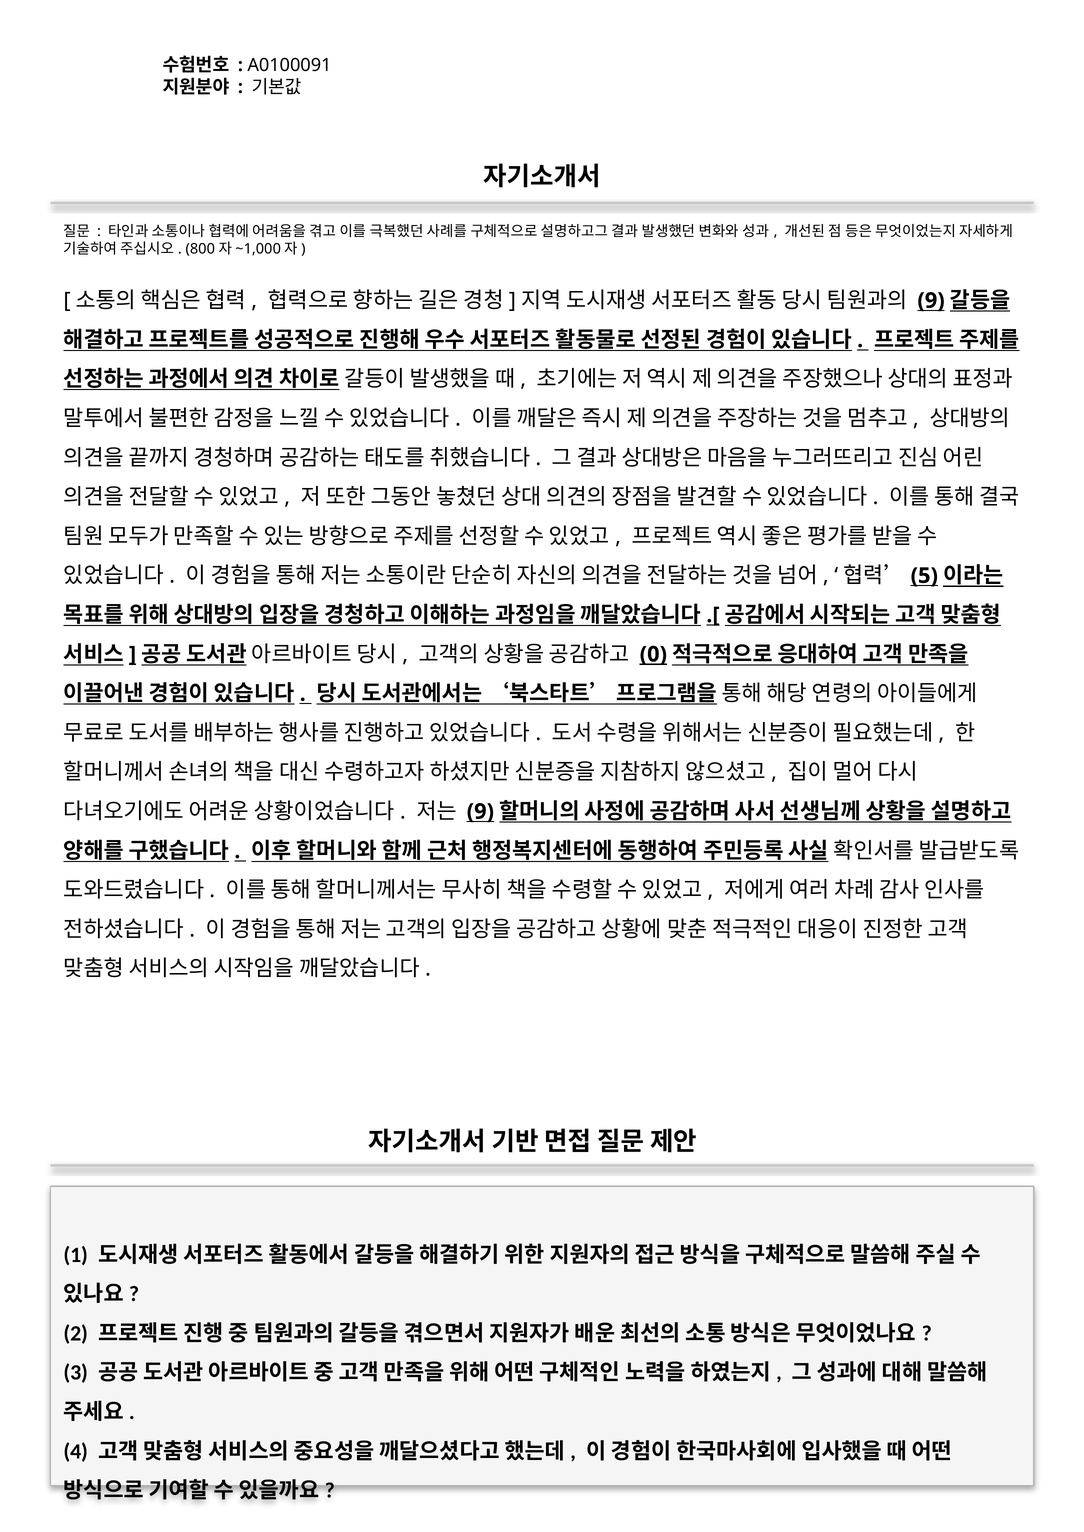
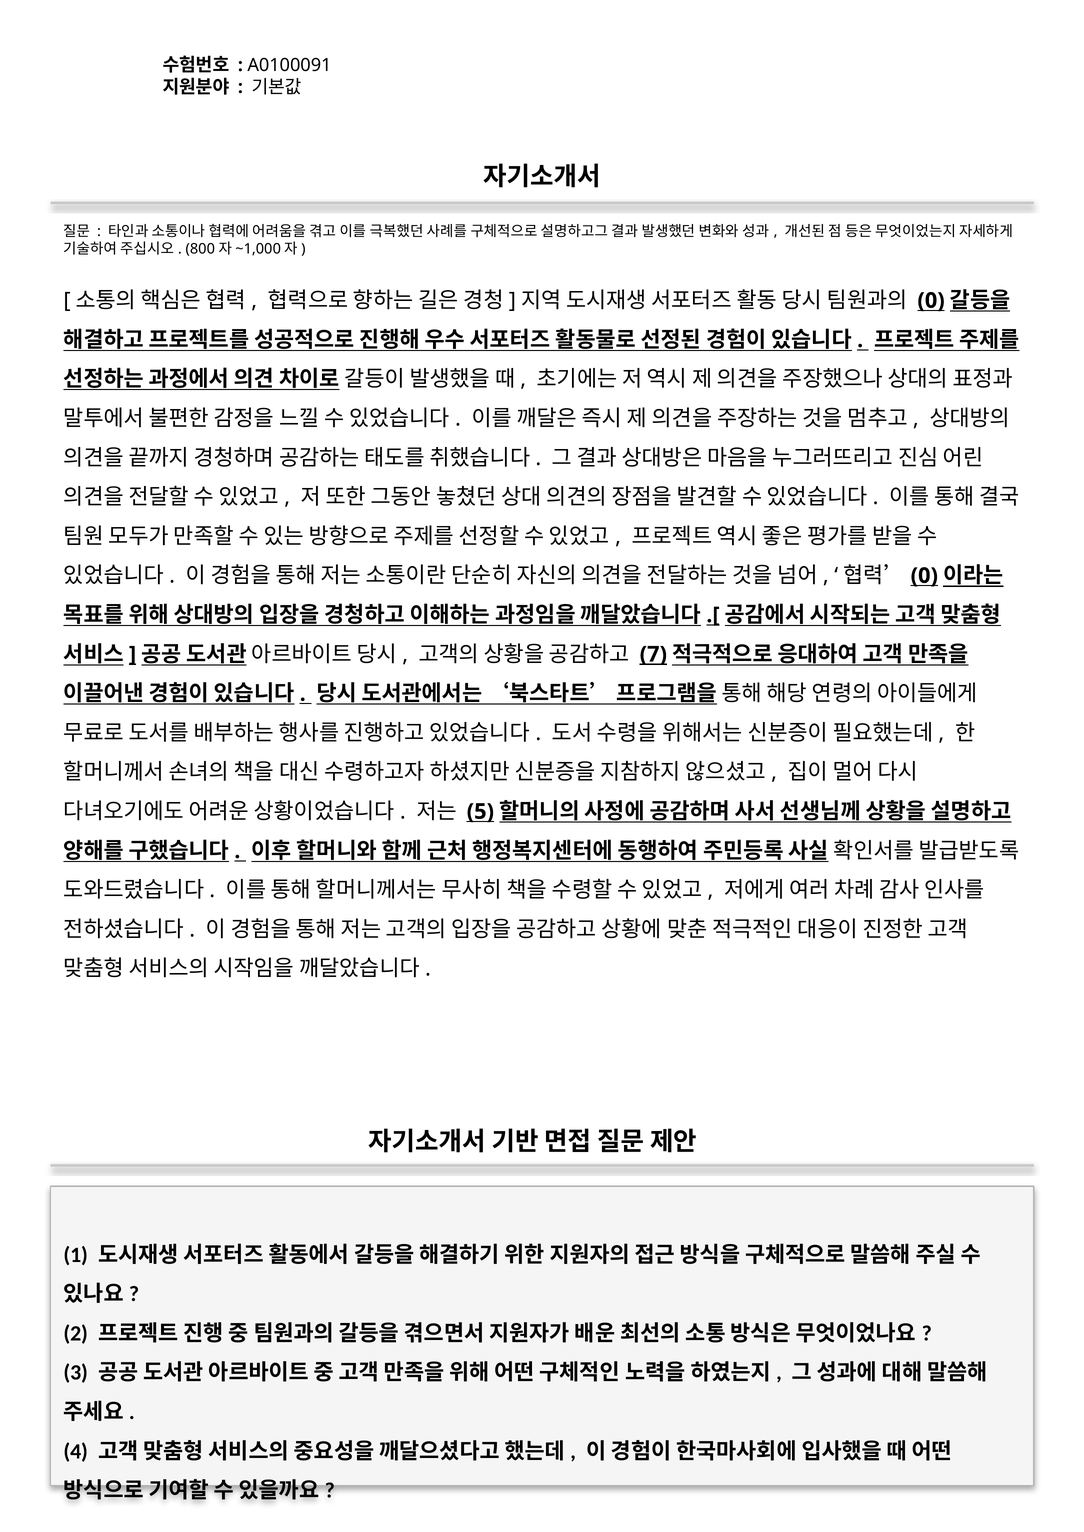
9: 9 -> 0 (931, 301)
5: 5 -> 0 (924, 576)
0: 0 -> 7 (653, 655)
9: 9 -> 5 (480, 812)
